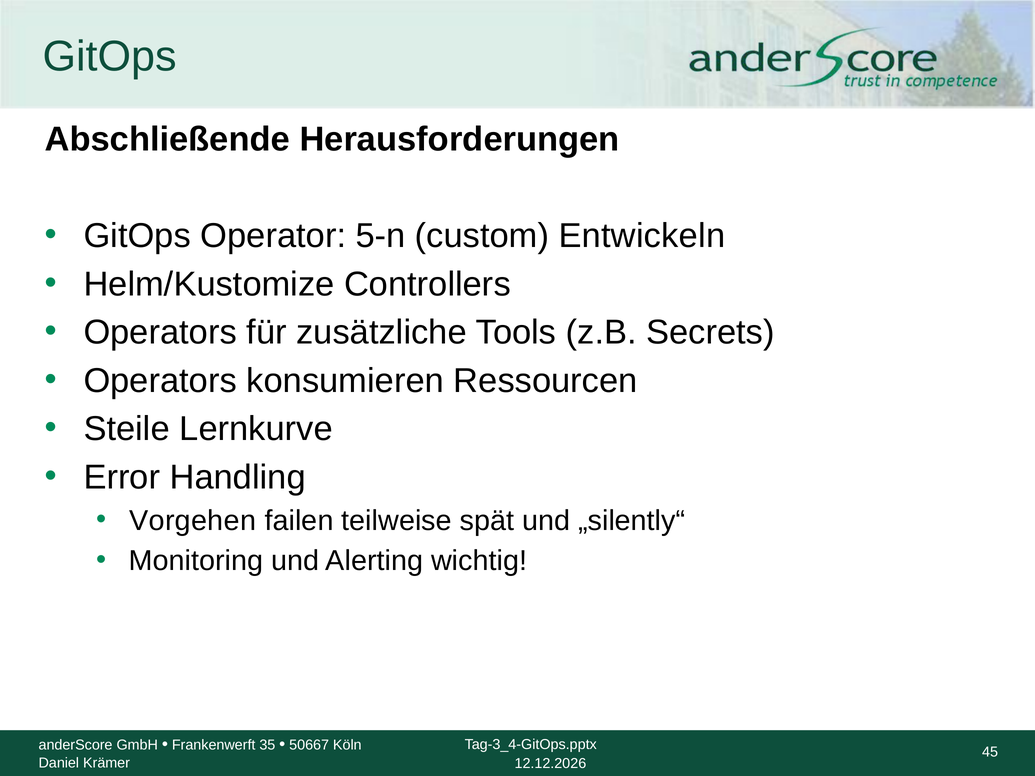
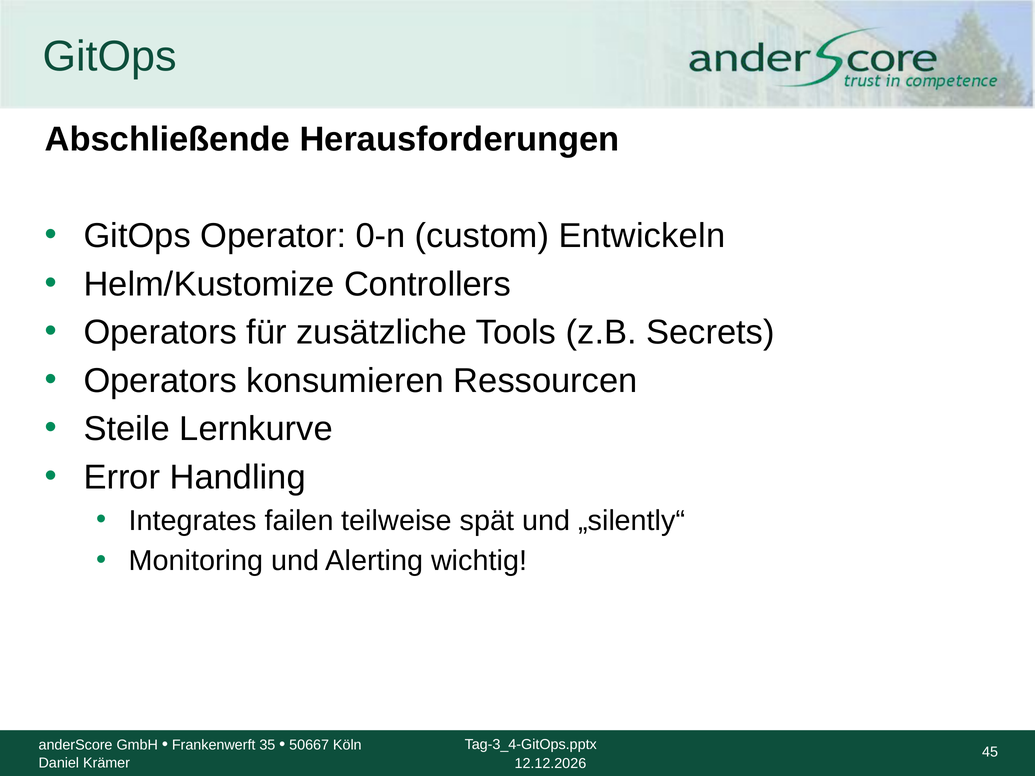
5-n: 5-n -> 0-n (381, 236)
Vorgehen: Vorgehen -> Integrates (193, 521)
